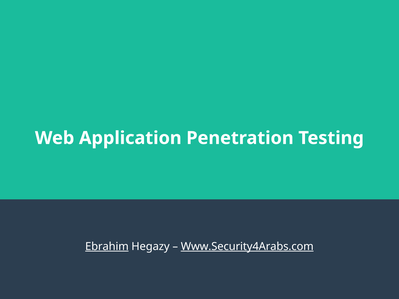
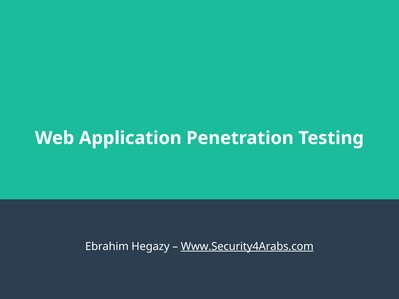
Ebrahim underline: present -> none (107, 247)
